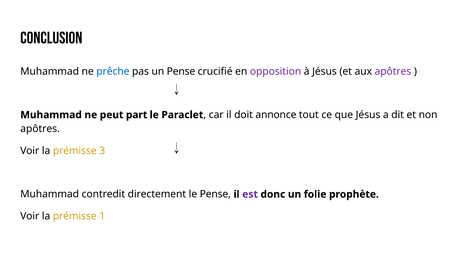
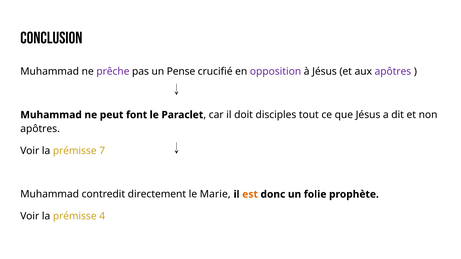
prêche colour: blue -> purple (113, 71)
part: part -> font (137, 115)
annonce: annonce -> disciples (276, 115)
3: 3 -> 7 (102, 151)
le Pense: Pense -> Marie (215, 195)
est colour: purple -> orange (250, 195)
1: 1 -> 4 (102, 216)
